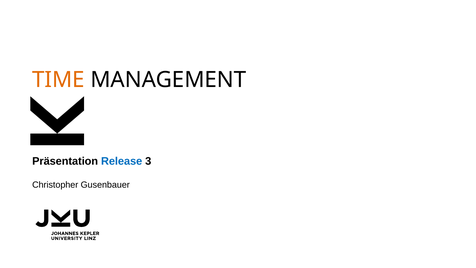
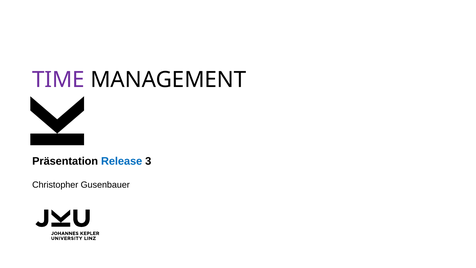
TIME colour: orange -> purple (58, 80)
